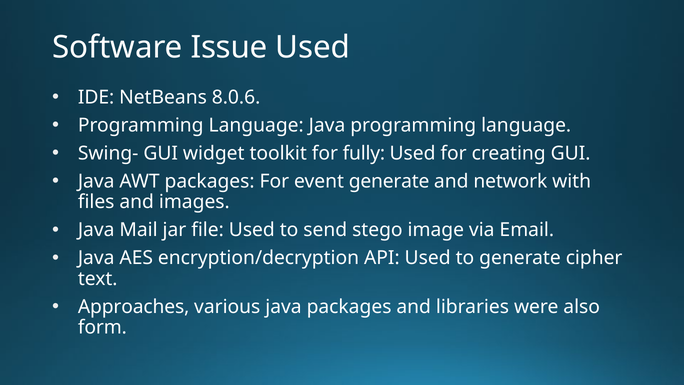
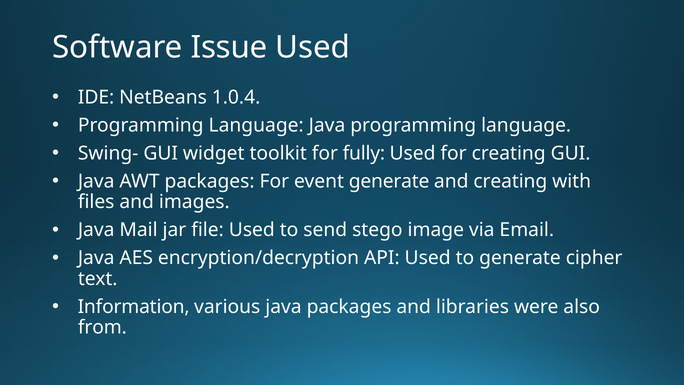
8.0.6: 8.0.6 -> 1.0.4 (236, 97)
and network: network -> creating (510, 181)
Approaches: Approaches -> Information (134, 306)
form: form -> from (102, 327)
